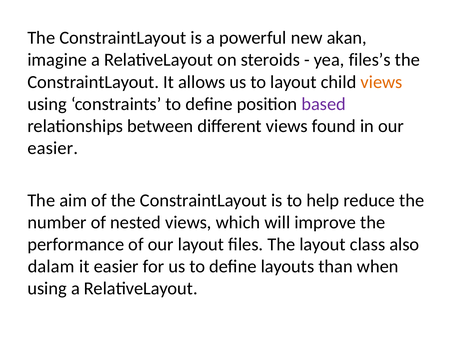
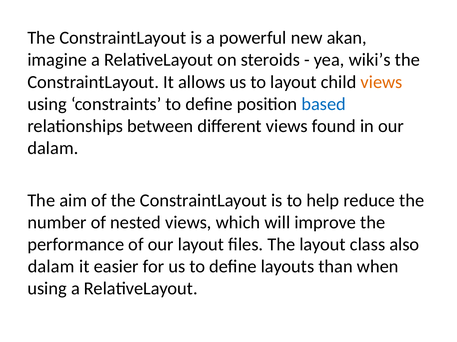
files’s: files’s -> wiki’s (370, 60)
based colour: purple -> blue (324, 104)
easier: easier -> dalam (53, 148)
